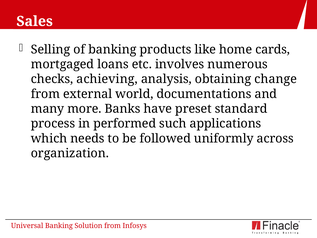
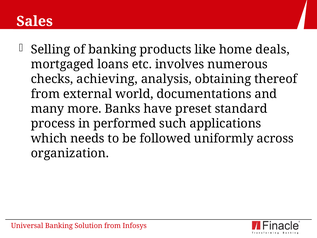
cards: cards -> deals (273, 49)
change: change -> thereof (276, 79)
